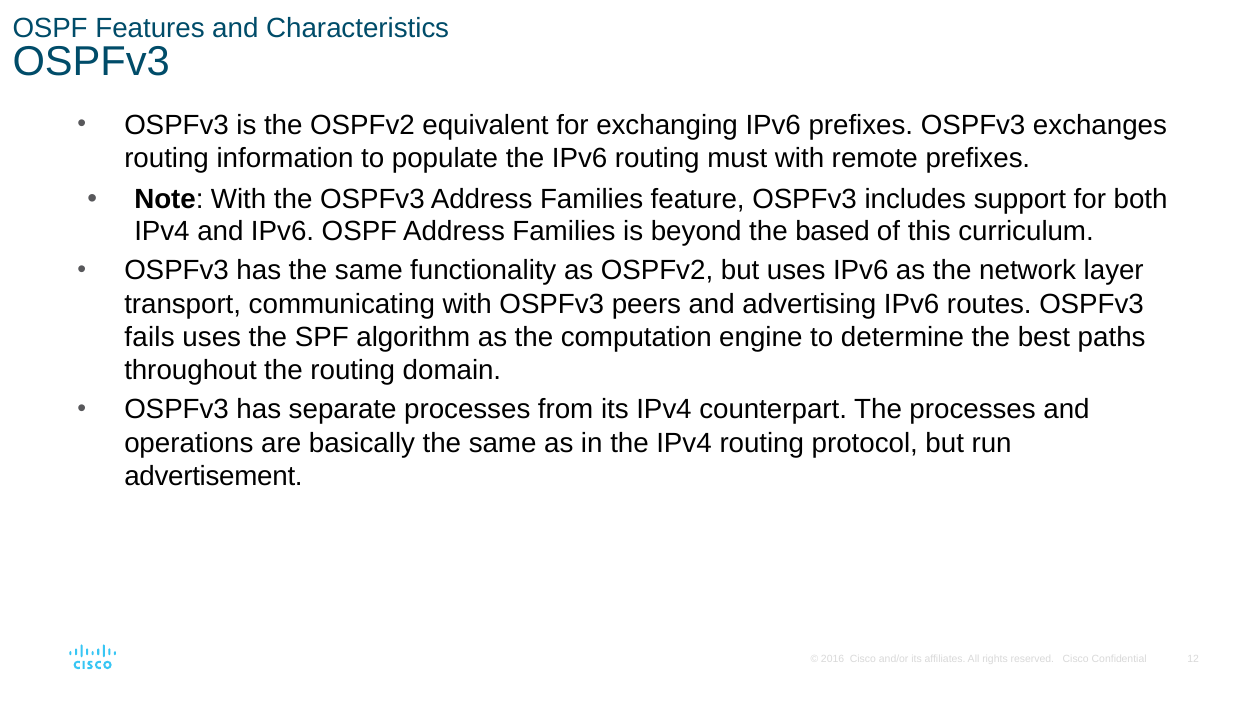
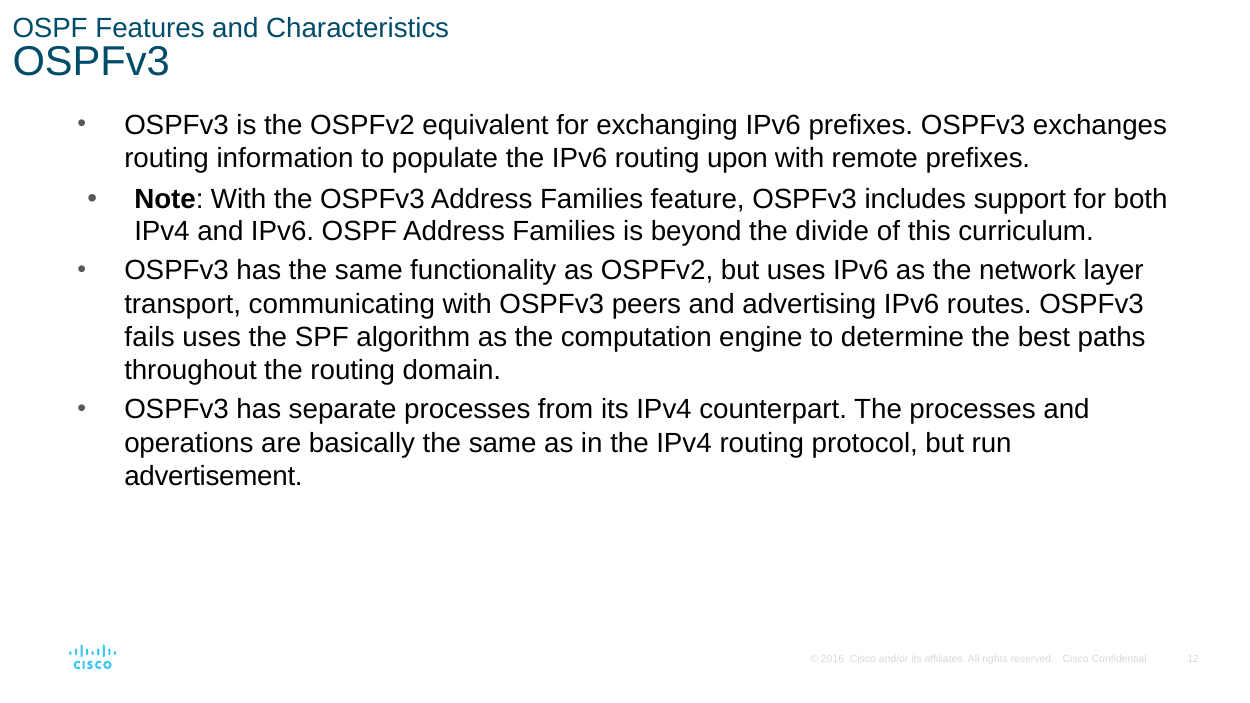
must: must -> upon (737, 158)
based: based -> divide (832, 231)
